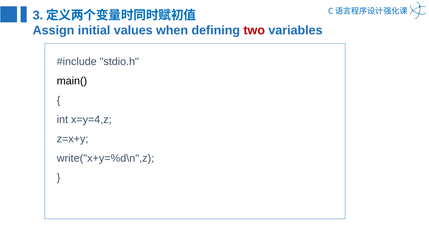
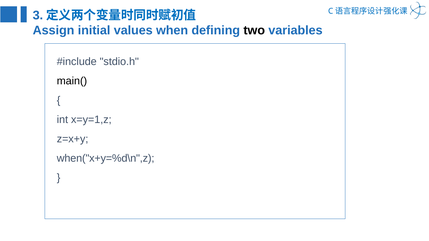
two colour: red -> black (254, 30)
x=y=4,z: x=y=4,z -> x=y=1,z (91, 120)
write("x+y=%d\n",z: write("x+y=%d\n",z -> when("x+y=%d\n",z (106, 158)
